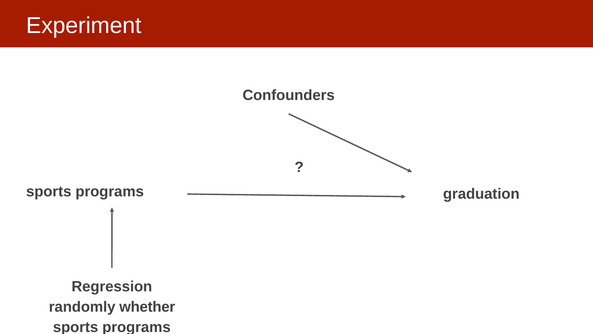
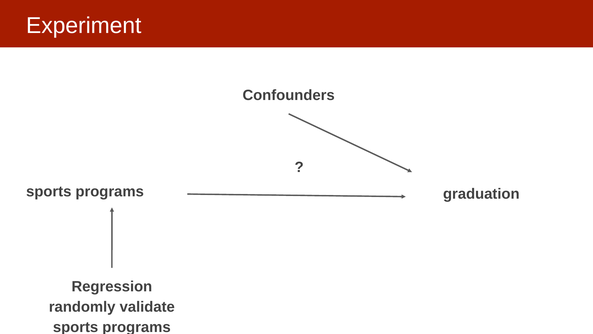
whether: whether -> validate (147, 307)
